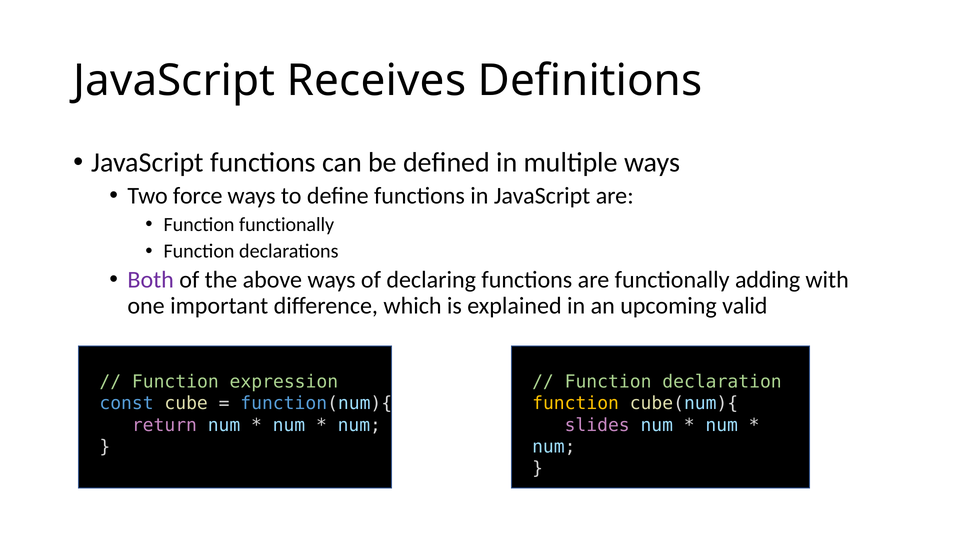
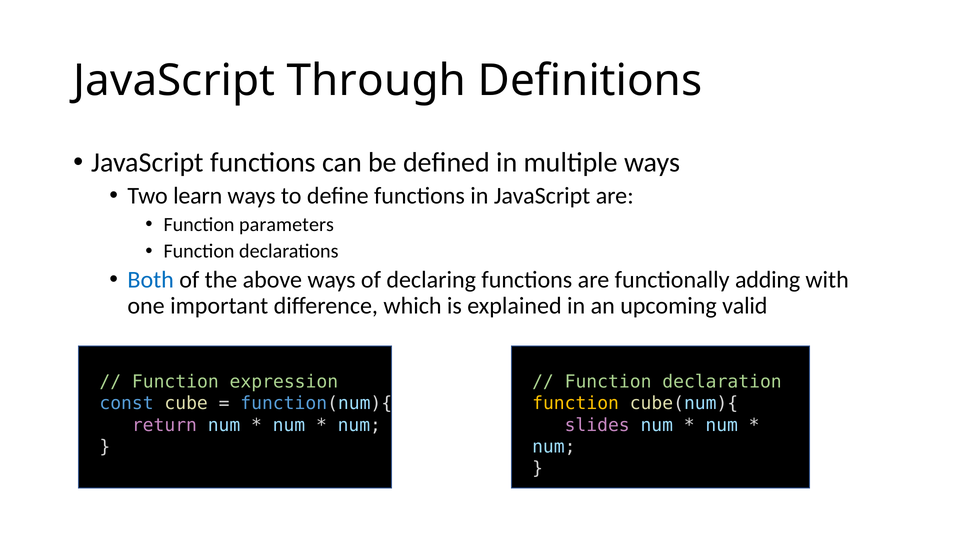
Receives: Receives -> Through (376, 81)
force: force -> learn (198, 196)
Function functionally: functionally -> parameters (287, 225)
Both colour: purple -> blue (151, 280)
